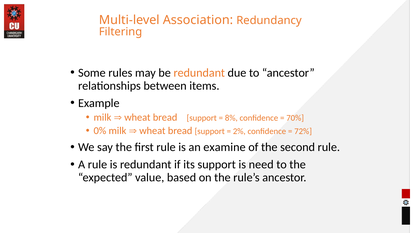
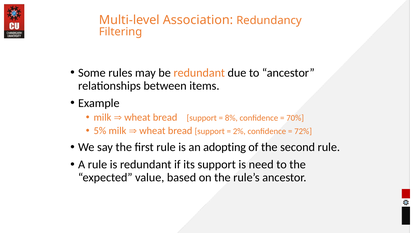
0%: 0% -> 5% (100, 131)
examine: examine -> adopting (225, 147)
